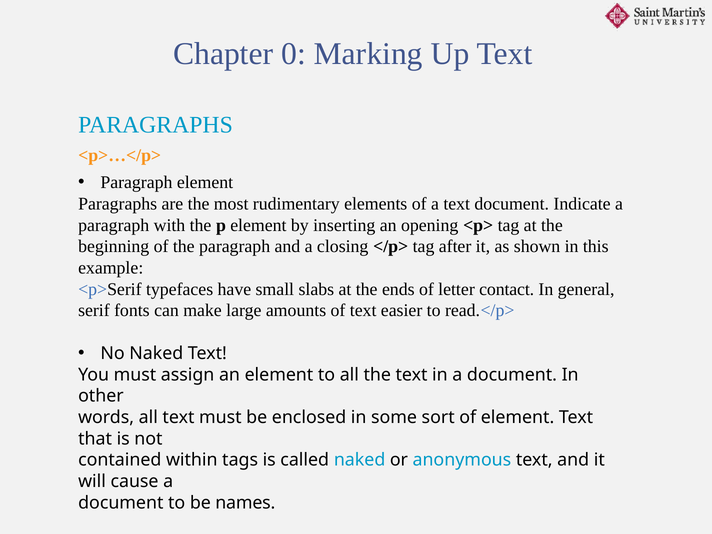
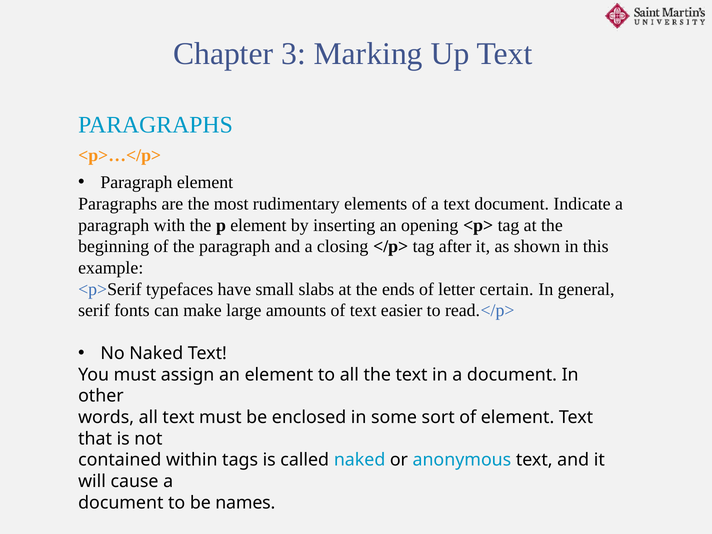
0: 0 -> 3 (294, 54)
contact: contact -> certain (507, 289)
